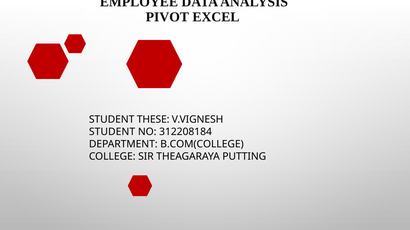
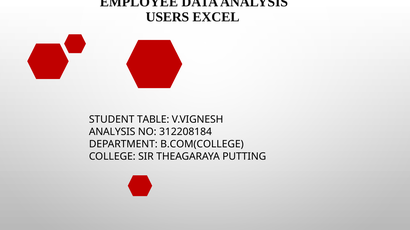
PIVOT: PIVOT -> USERS (167, 17)
THESE: THESE -> TABLE (153, 120)
STUDENT: STUDENT -> ANALYSIS (112, 132)
